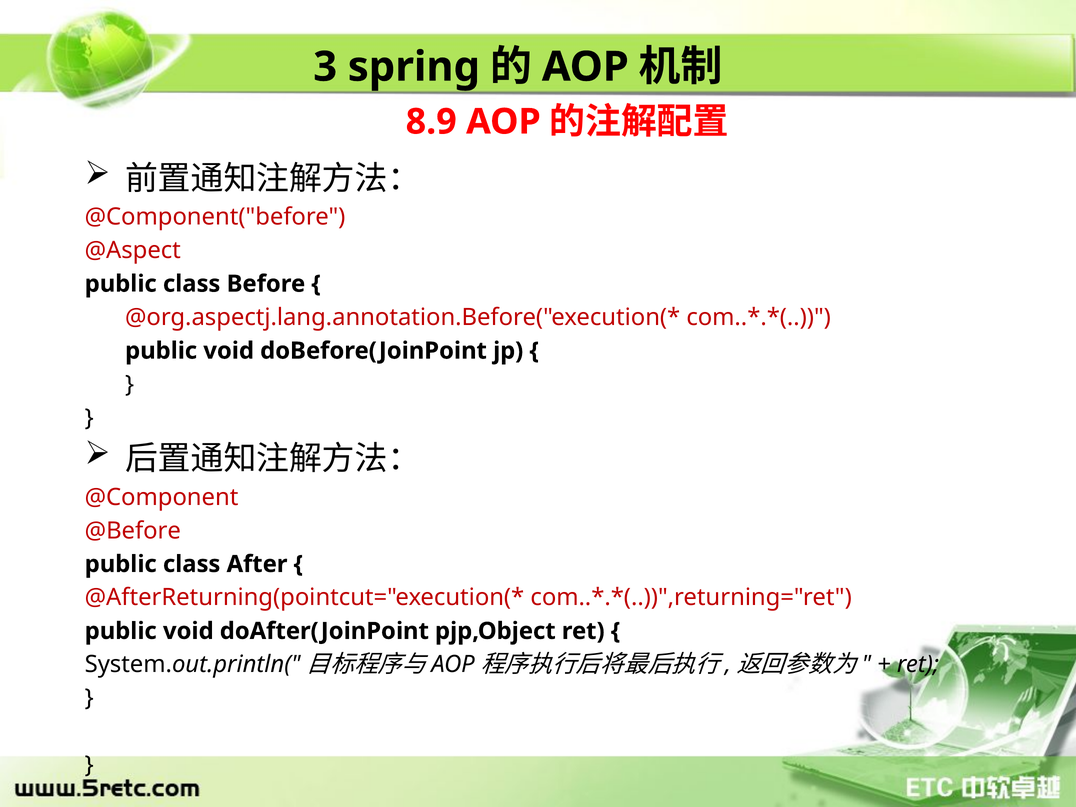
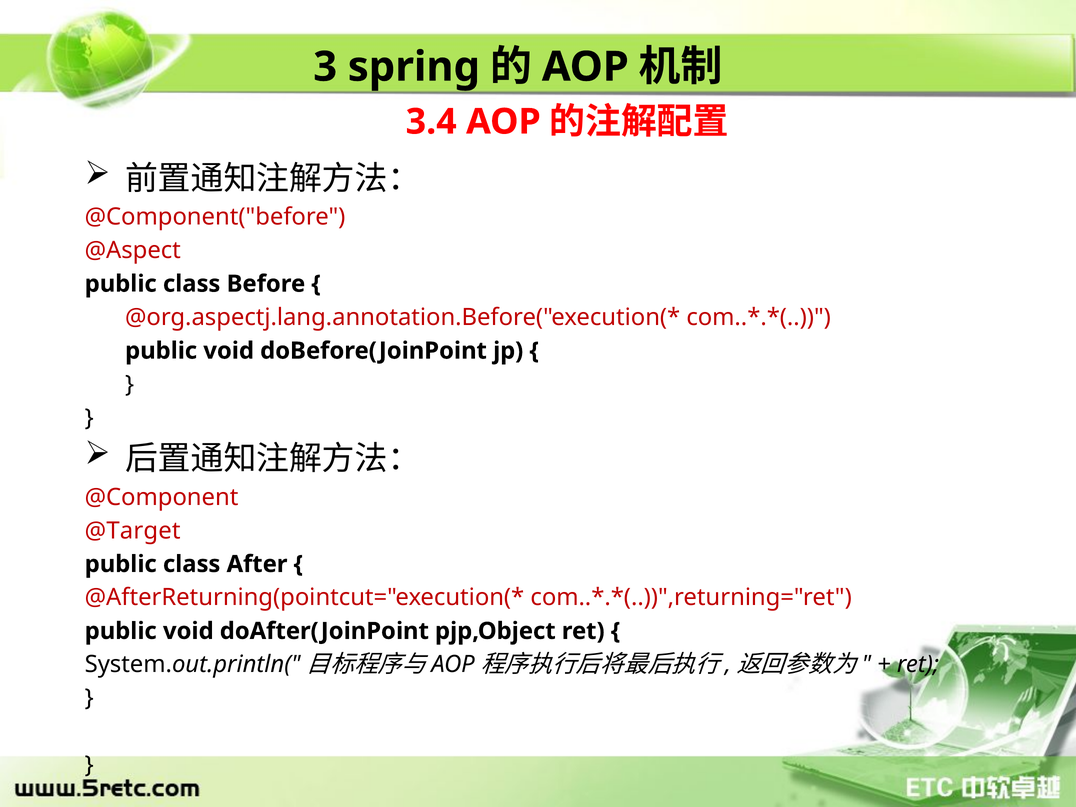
8.9: 8.9 -> 3.4 (431, 122)
@Before: @Before -> @Target (133, 531)
